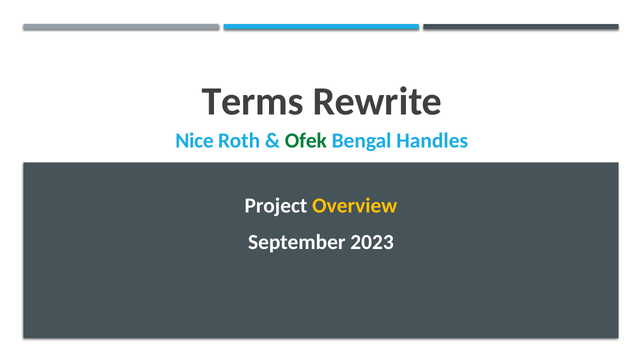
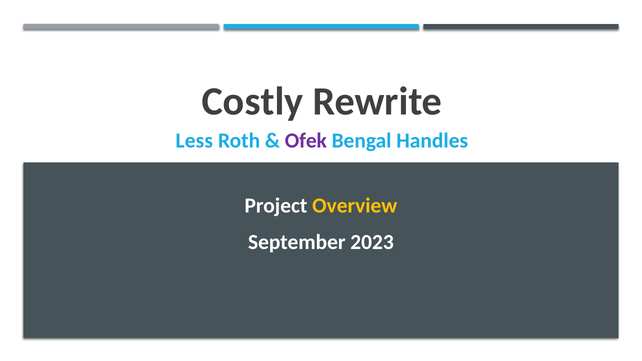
Terms: Terms -> Costly (253, 101)
Nice: Nice -> Less (194, 141)
Ofek colour: green -> purple (306, 141)
